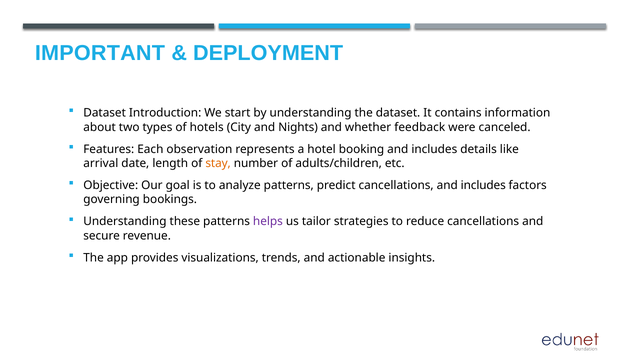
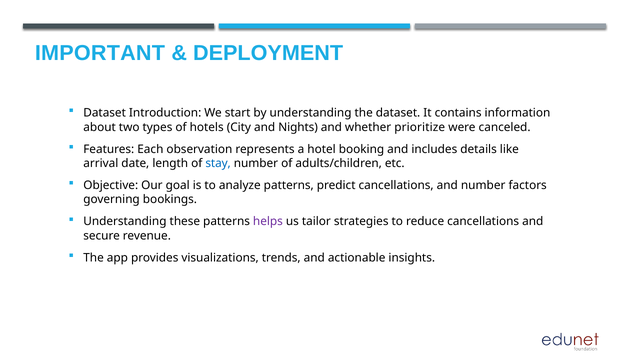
feedback: feedback -> prioritize (420, 127)
stay colour: orange -> blue (218, 163)
cancellations and includes: includes -> number (483, 185)
